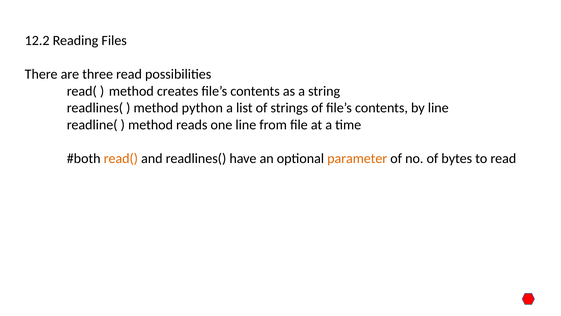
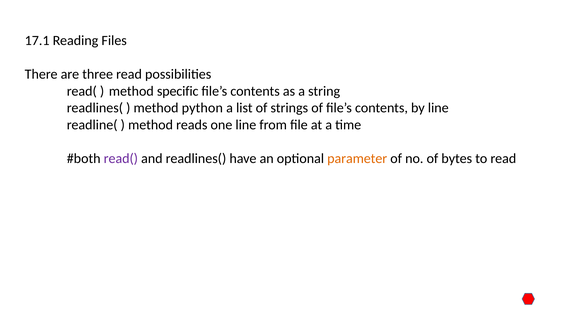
12.2: 12.2 -> 17.1 (37, 40)
creates: creates -> specific (178, 91)
read( colour: orange -> purple (121, 158)
